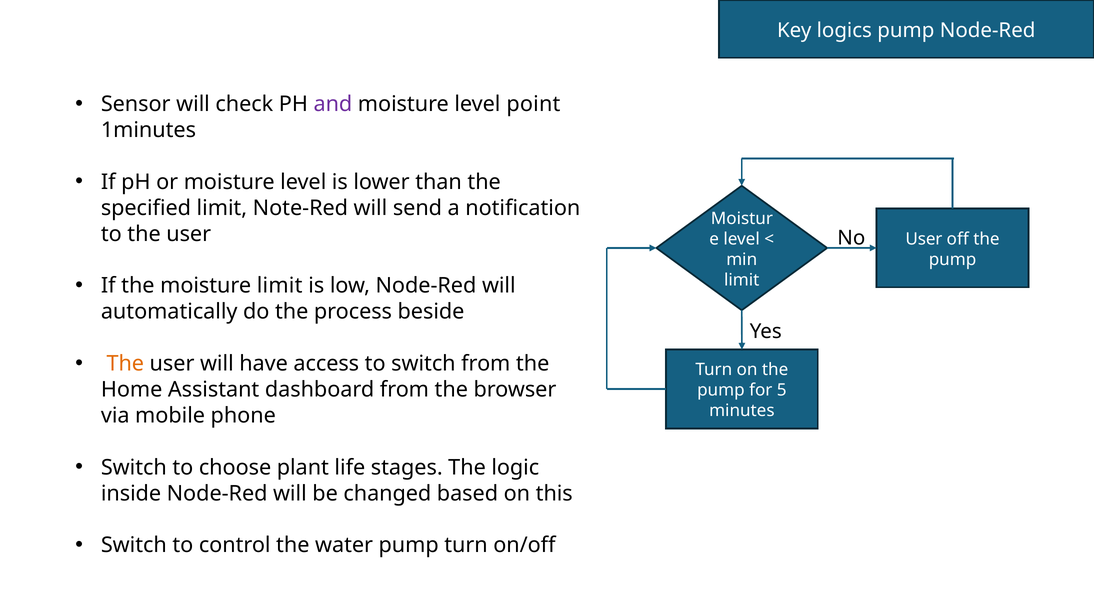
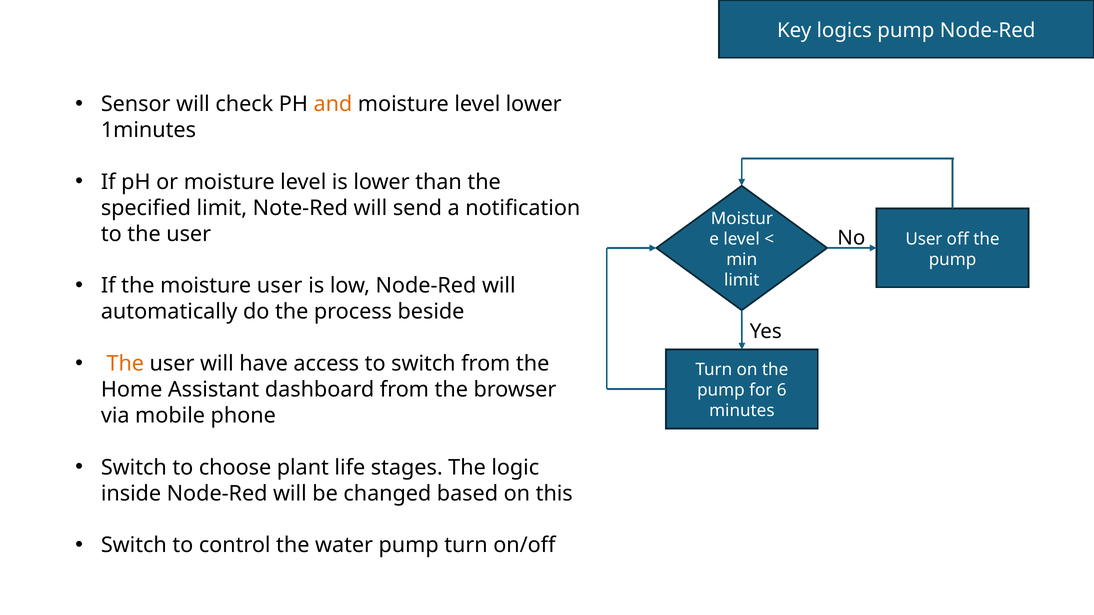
and colour: purple -> orange (333, 104)
level point: point -> lower (534, 104)
moisture limit: limit -> user (280, 286)
5: 5 -> 6 (782, 390)
